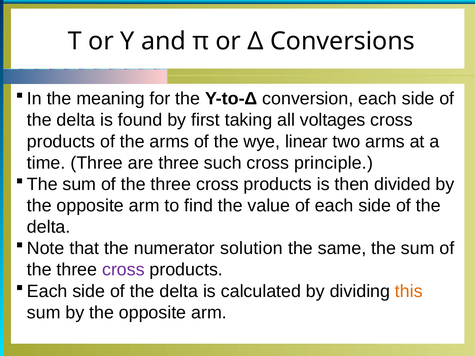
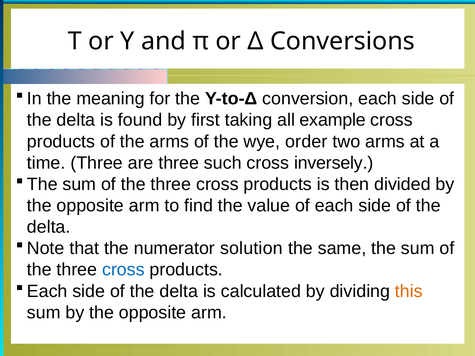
voltages: voltages -> example (333, 120)
linear: linear -> order (306, 142)
principle: principle -> inversely (334, 163)
cross colour: purple -> blue (123, 270)
